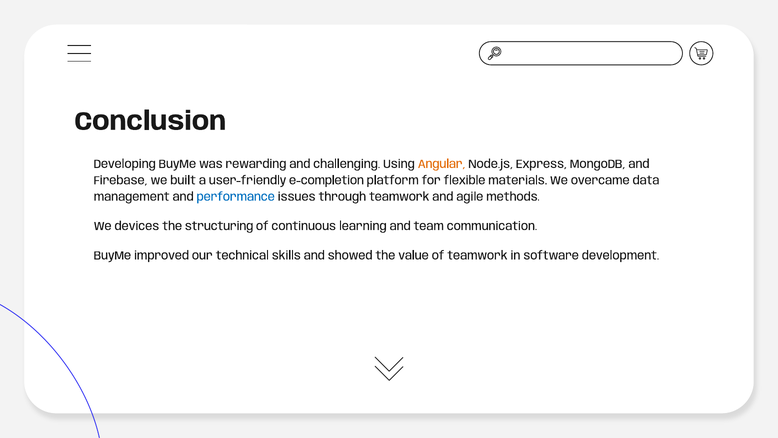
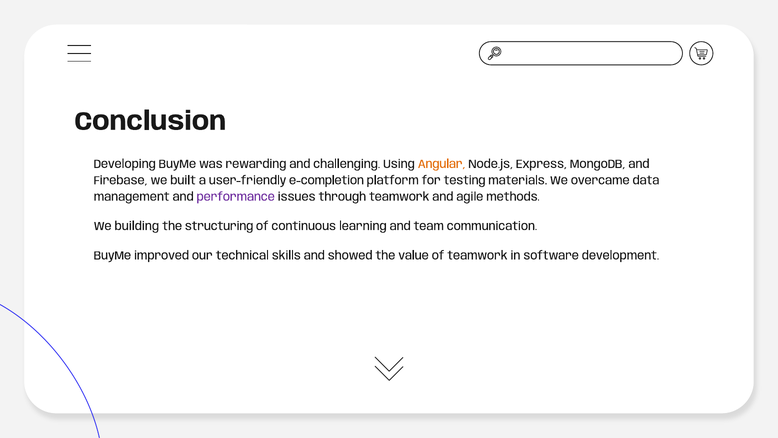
flexible: flexible -> testing (465, 180)
performance colour: blue -> purple (236, 197)
devices: devices -> building (137, 226)
